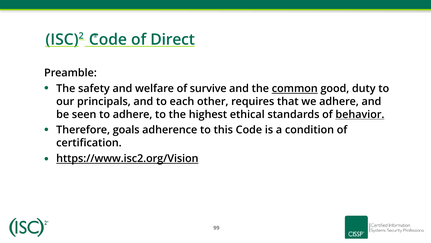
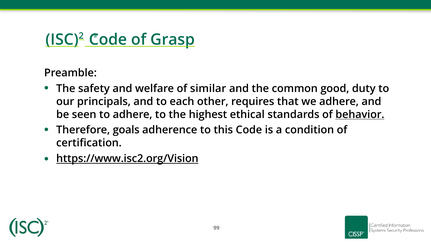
Direct: Direct -> Grasp (173, 39)
survive: survive -> similar (208, 88)
common underline: present -> none (295, 88)
